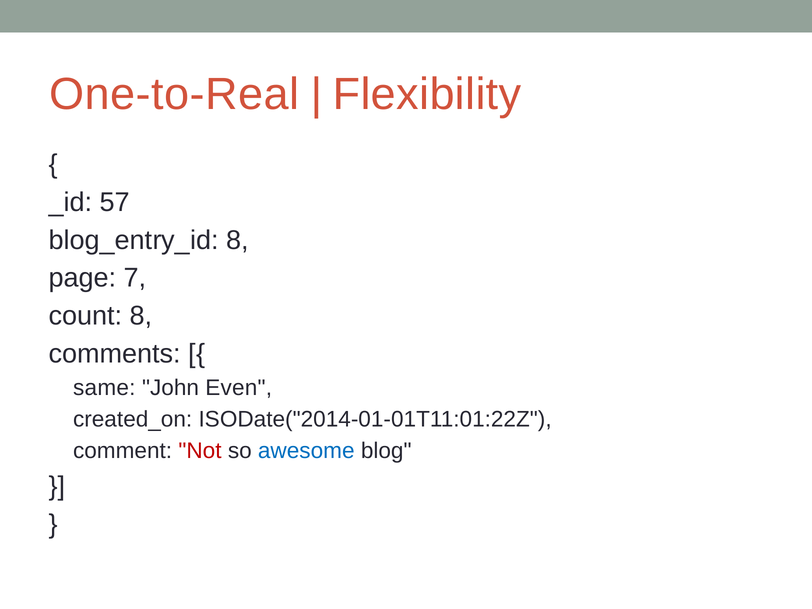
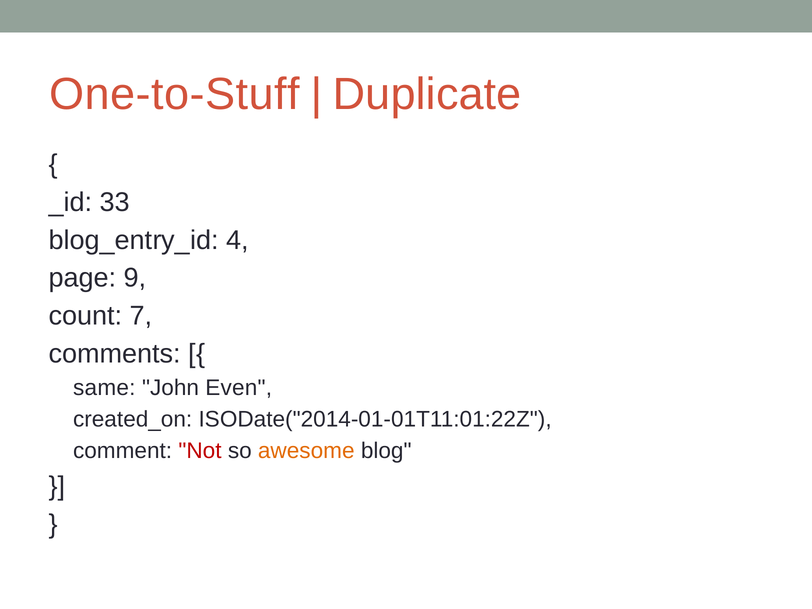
One-to-Real: One-to-Real -> One-to-Stuff (174, 95)
Flexibility: Flexibility -> Duplicate (427, 95)
57: 57 -> 33 (115, 202)
blog_entry_id 8: 8 -> 4 (237, 240)
7: 7 -> 9 (135, 278)
count 8: 8 -> 7 (141, 316)
awesome colour: blue -> orange (306, 451)
